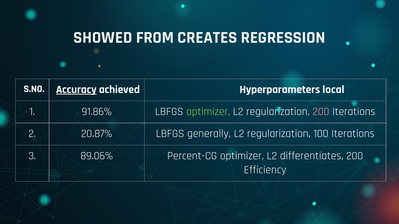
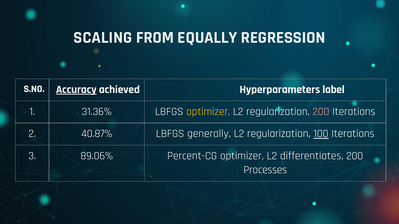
SHOWED: SHOWED -> SCALING (103, 37)
CREATES: CREATES -> EQUALLY (207, 37)
local: local -> label (334, 90)
91.86%: 91.86% -> 31.36% (97, 112)
optimizer colour: light green -> yellow (208, 112)
20.87%: 20.87% -> 40.87% (97, 134)
100 underline: none -> present (321, 134)
Efficiency: Efficiency -> Processes (265, 170)
